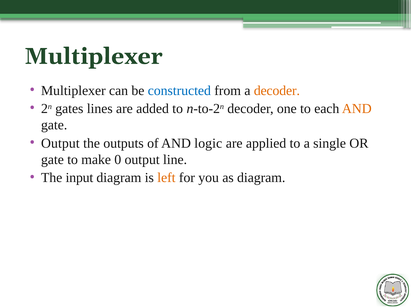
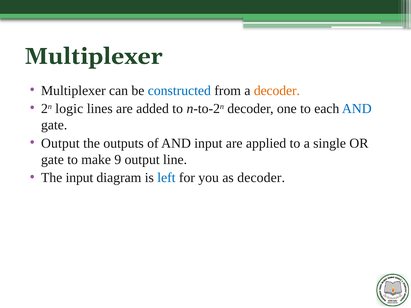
gates: gates -> logic (69, 109)
AND colour: orange -> blue (357, 109)
AND logic: logic -> input (208, 143)
0: 0 -> 9 (118, 160)
left colour: orange -> blue (166, 178)
as diagram: diagram -> decoder (261, 178)
